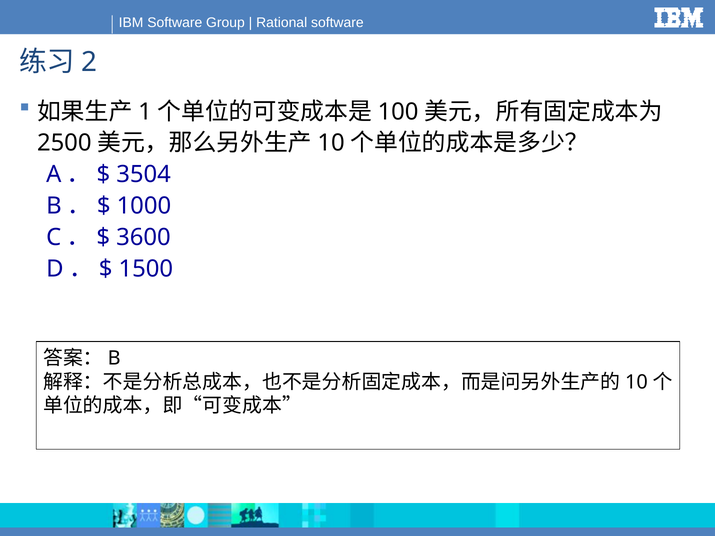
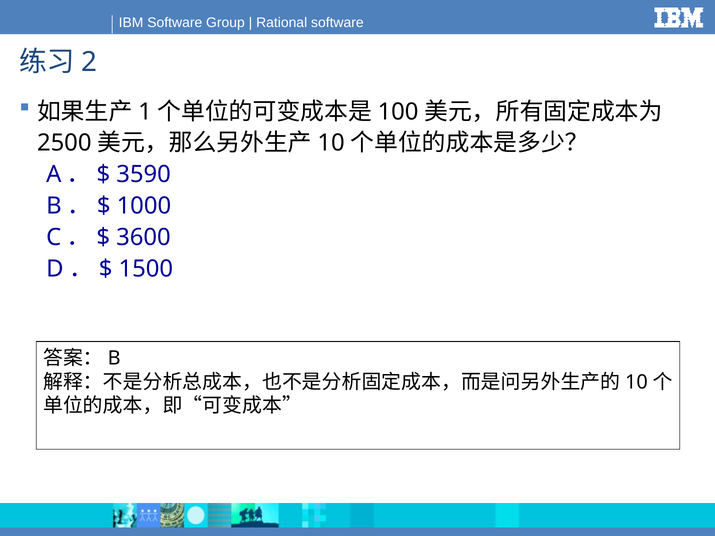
3504: 3504 -> 3590 (144, 175)
